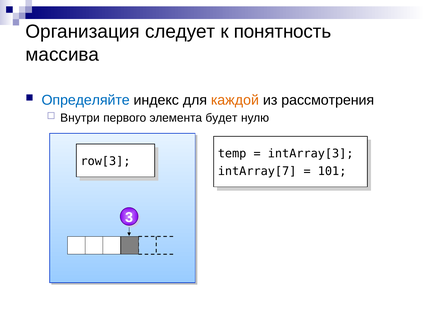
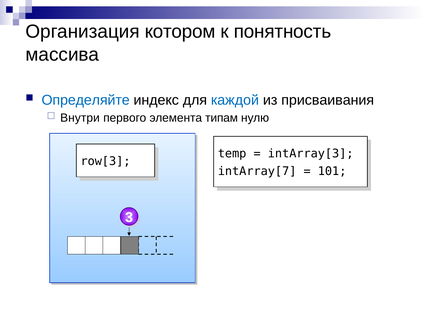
следует: следует -> котором (180, 32)
каждой colour: orange -> blue (235, 100)
рассмотрения: рассмотрения -> присваивания (328, 100)
будет: будет -> типам (222, 118)
